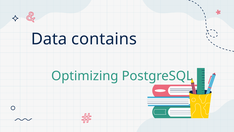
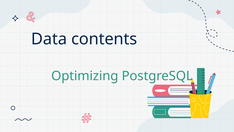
contains: contains -> contents (104, 39)
